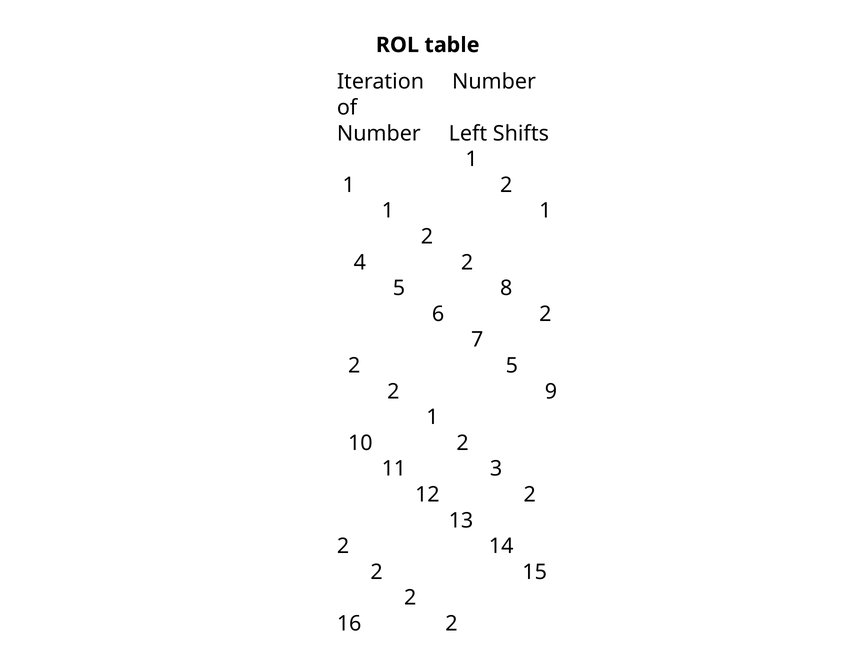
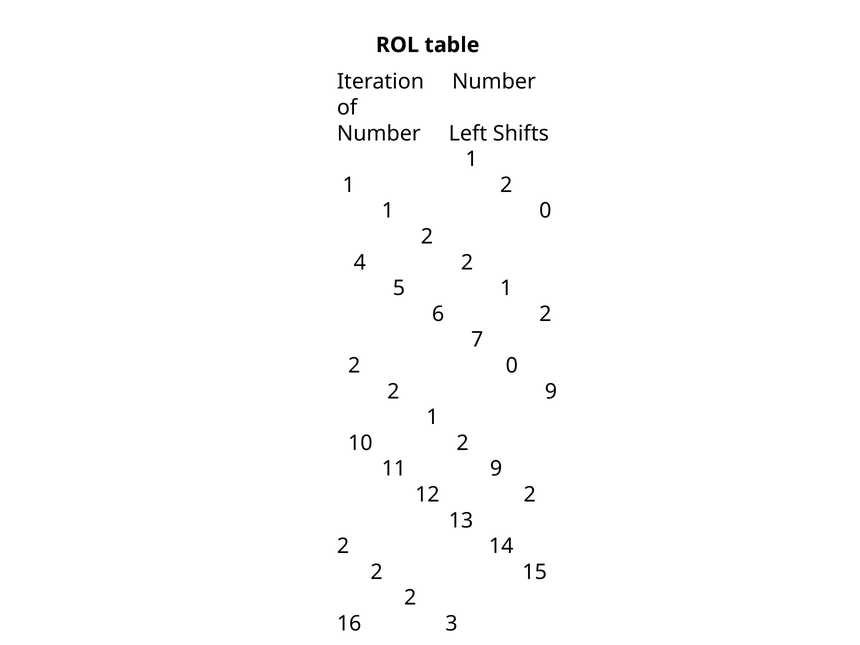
1: 1 -> 0 (545, 211)
5 8: 8 -> 1 (506, 288)
5: 5 -> 0 (512, 366)
11 3: 3 -> 9 (496, 469)
16 2: 2 -> 3 (451, 624)
